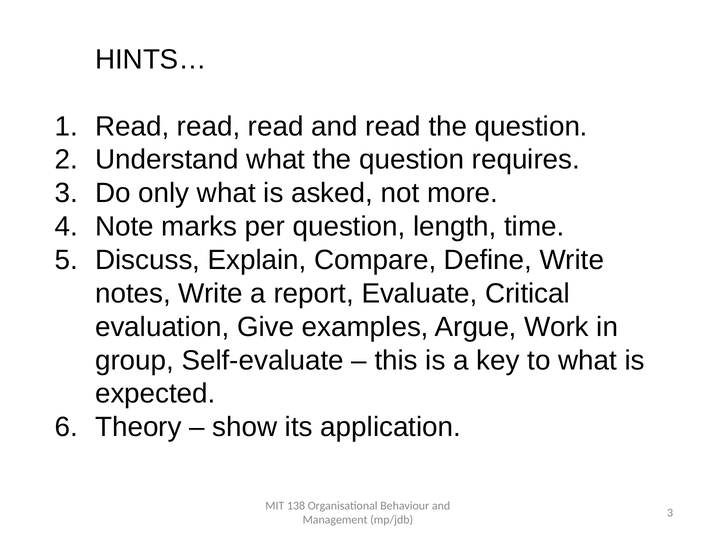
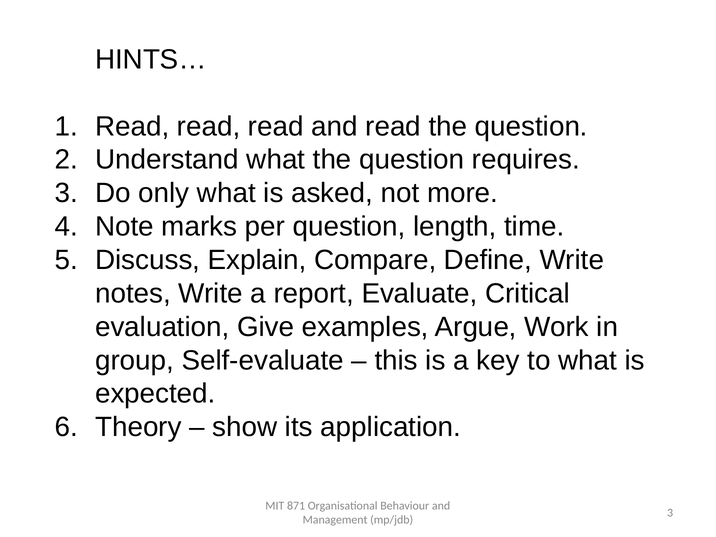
138: 138 -> 871 (296, 506)
